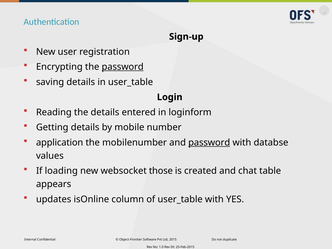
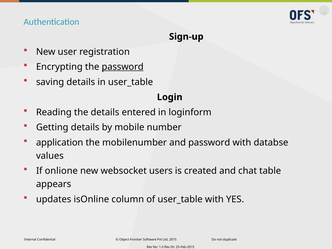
password underline: present -> none (209, 142)
loading: loading -> onlione (61, 171)
those: those -> users (161, 171)
